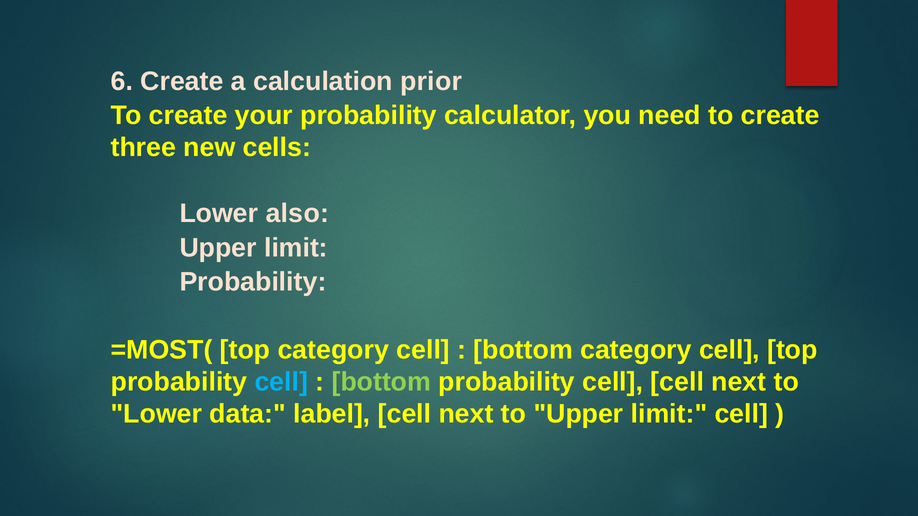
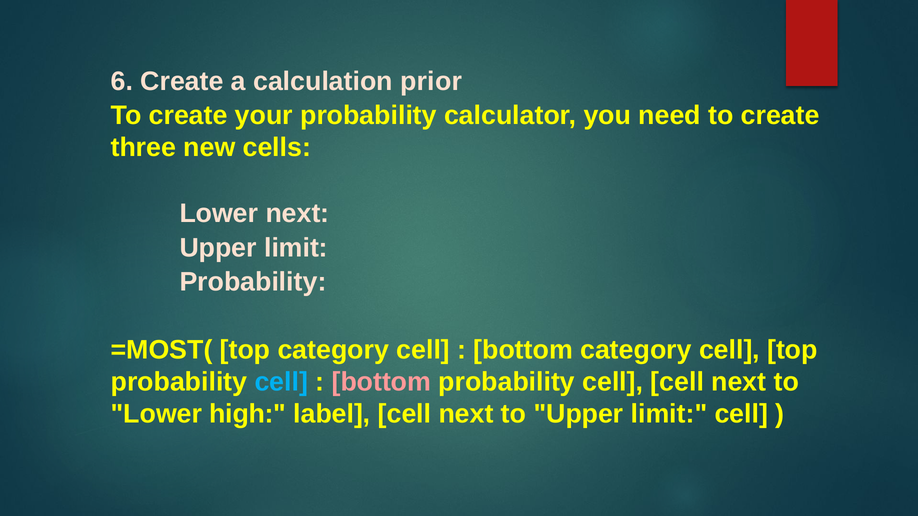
Lower also: also -> next (297, 214)
bottom colour: light green -> pink (381, 382)
data: data -> high (248, 414)
